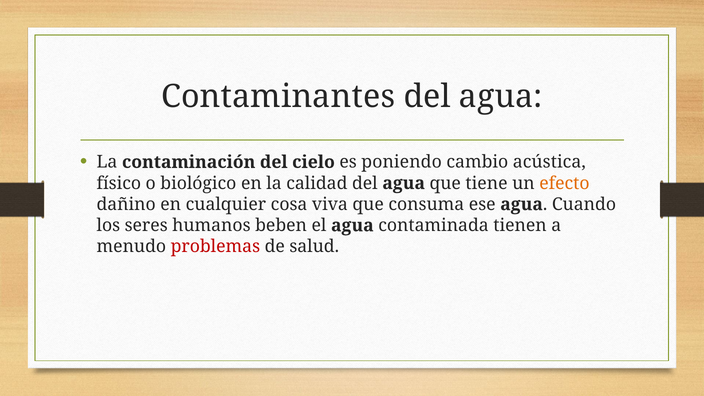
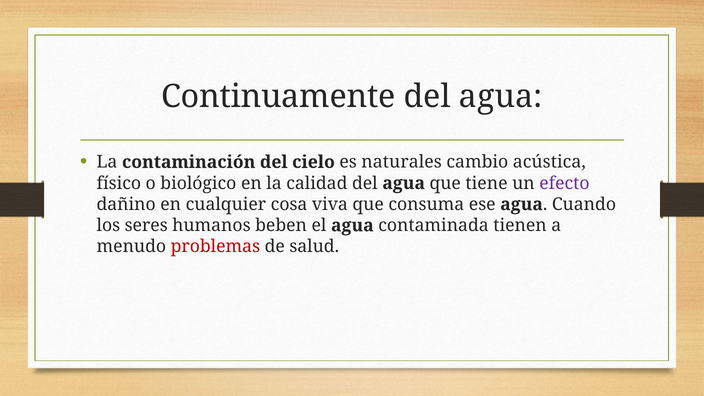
Contaminantes: Contaminantes -> Continuamente (278, 97)
poniendo: poniendo -> naturales (402, 162)
efecto colour: orange -> purple (564, 183)
